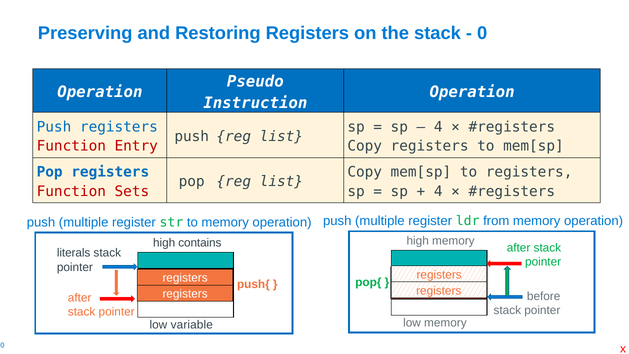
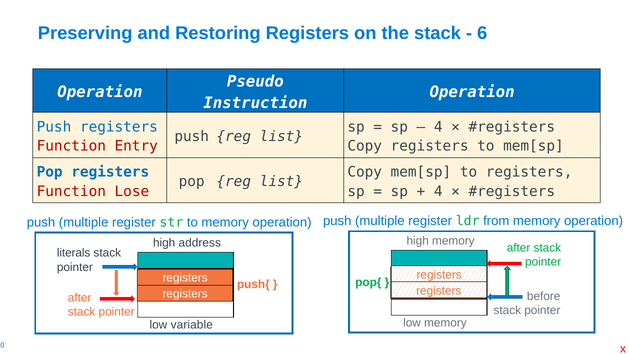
0: 0 -> 6 (482, 33)
Sets: Sets -> Lose (132, 191)
contains: contains -> address (200, 243)
